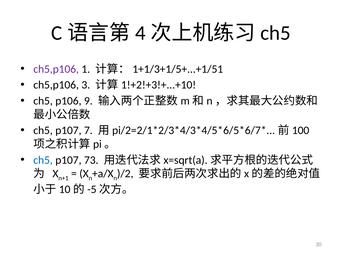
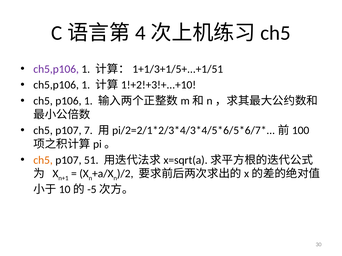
3: 3 -> 1 (86, 85)
p106 9: 9 -> 1 (88, 101)
ch5 colour: blue -> orange (43, 160)
73: 73 -> 51 (91, 160)
